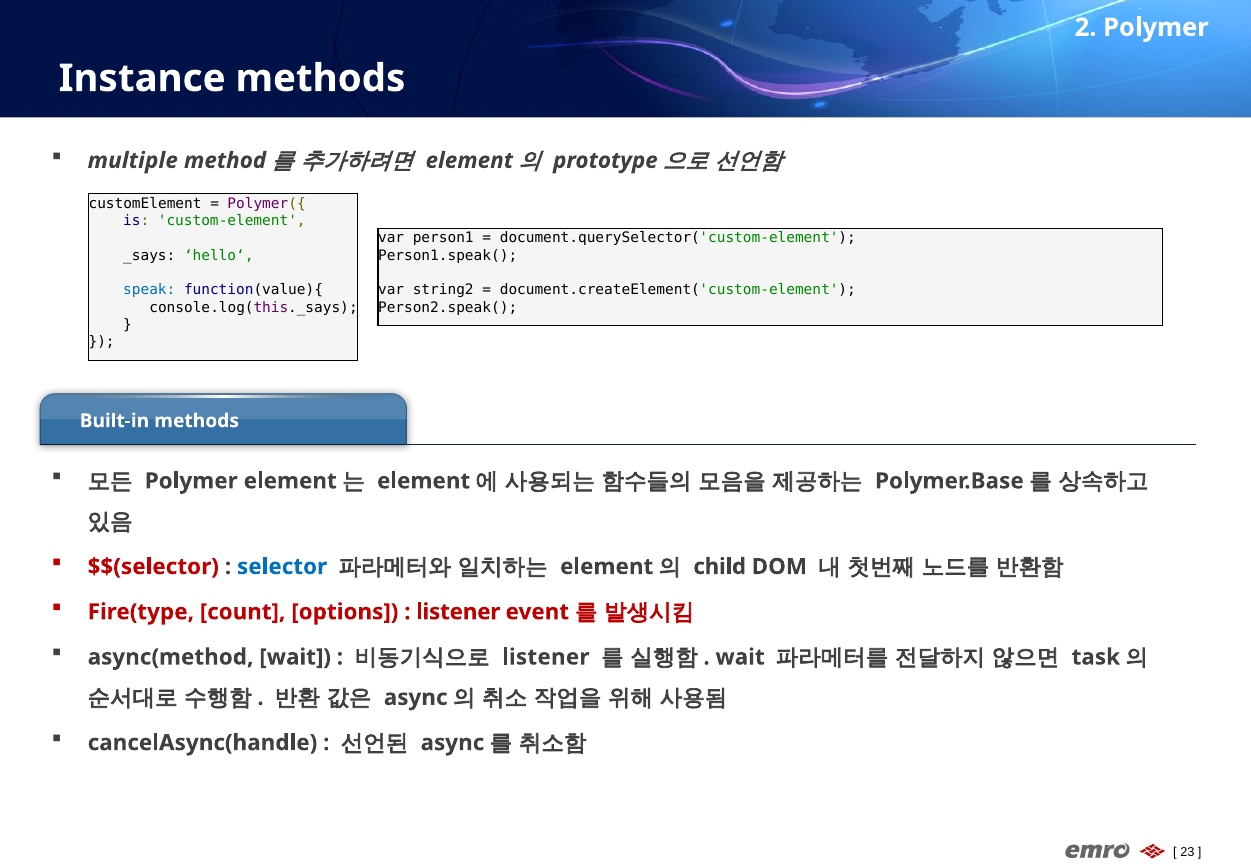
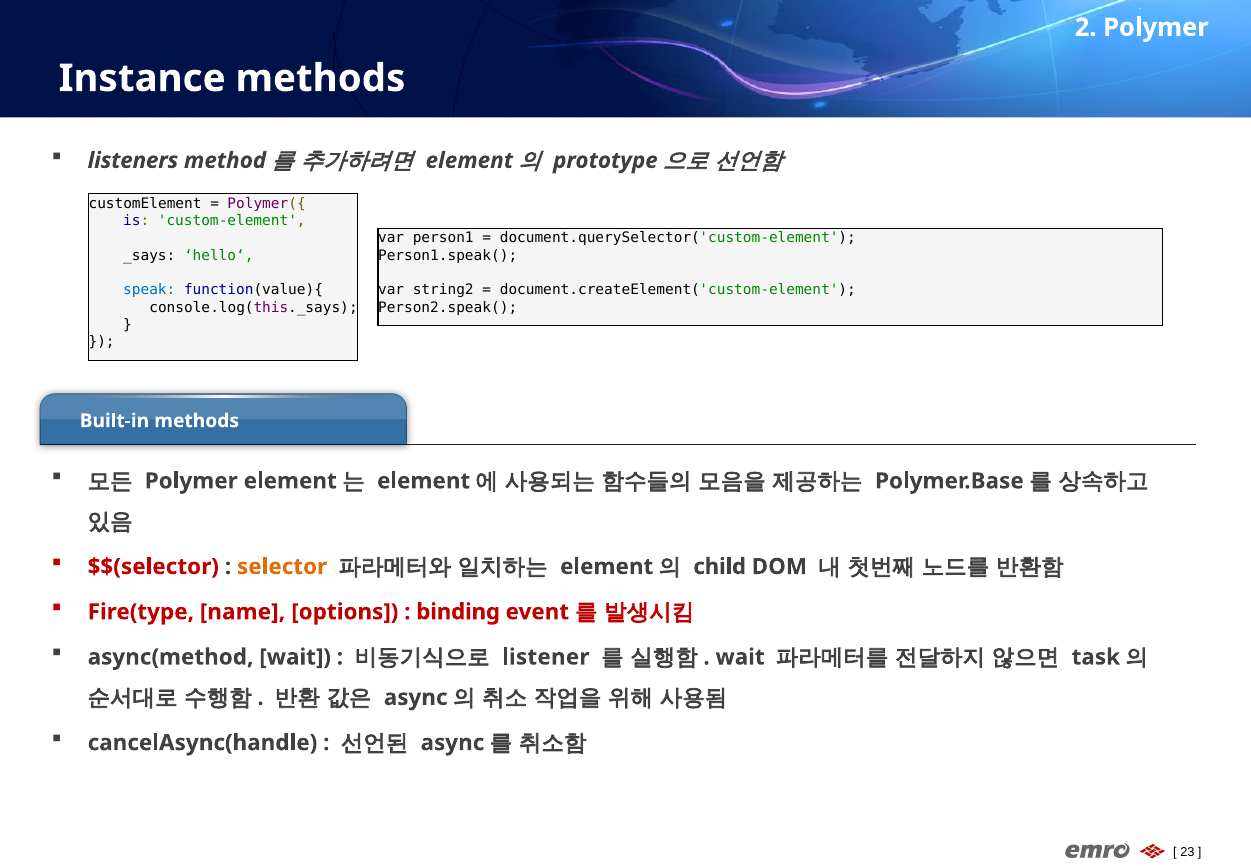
multiple: multiple -> listeners (133, 160)
selector colour: blue -> orange (282, 567)
count: count -> name (242, 612)
listener: listener -> binding (458, 612)
